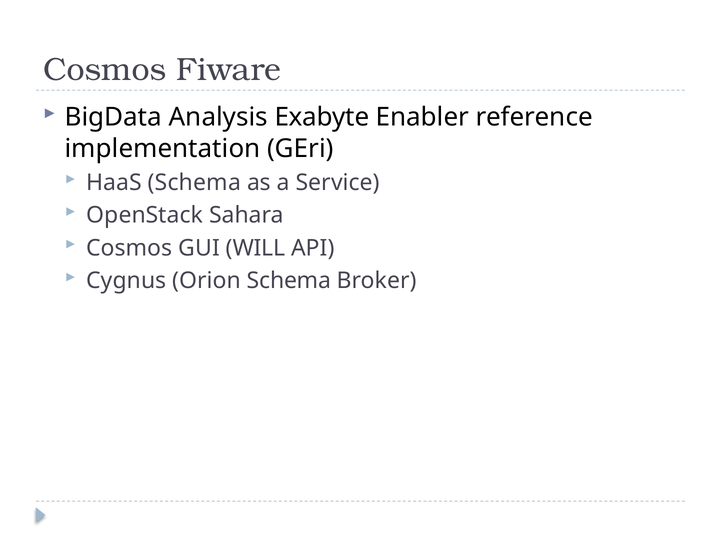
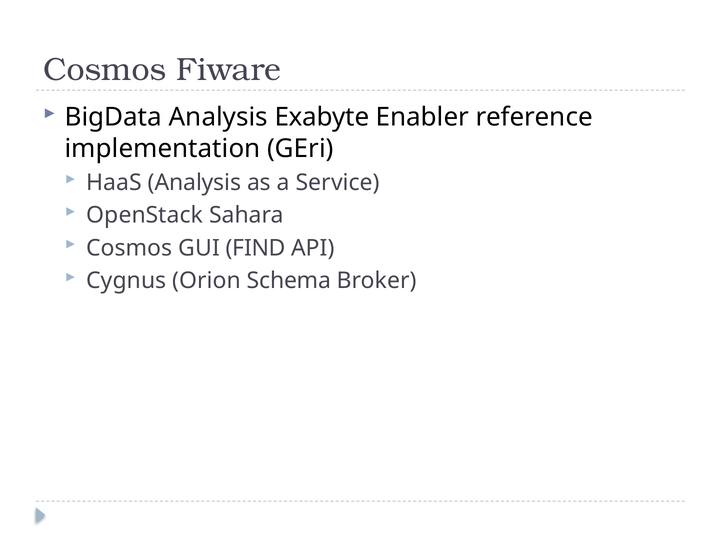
HaaS Schema: Schema -> Analysis (195, 183)
WILL: WILL -> FIND (256, 248)
